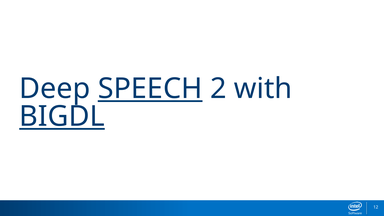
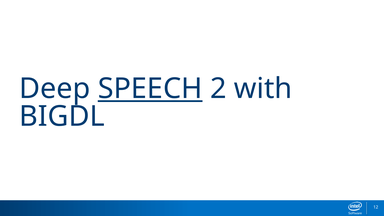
BIGDL underline: present -> none (62, 116)
